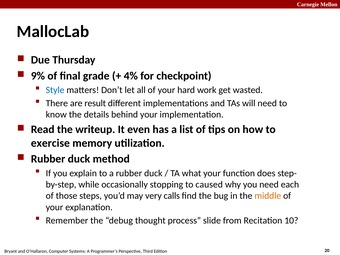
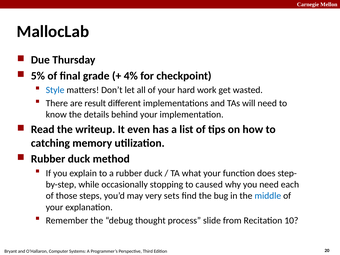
9%: 9% -> 5% (38, 76)
exercise: exercise -> catching (50, 143)
calls: calls -> sets (172, 196)
middle colour: orange -> blue (268, 196)
